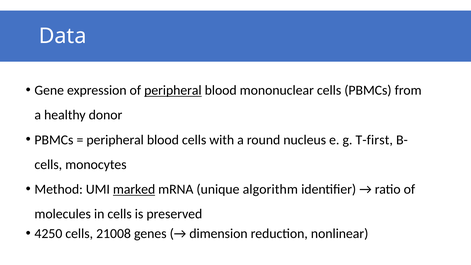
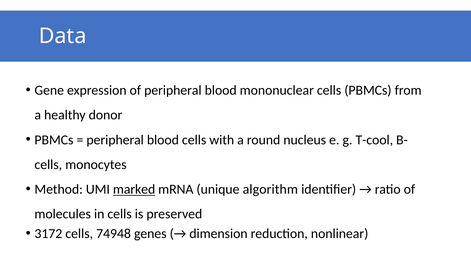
peripheral underline: present -> none (173, 90)
T-first: T-first -> T-cool (374, 140)
4250: 4250 -> 3172 (48, 234)
21008: 21008 -> 74948 (114, 234)
